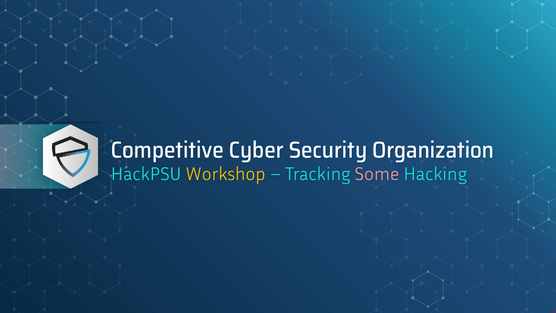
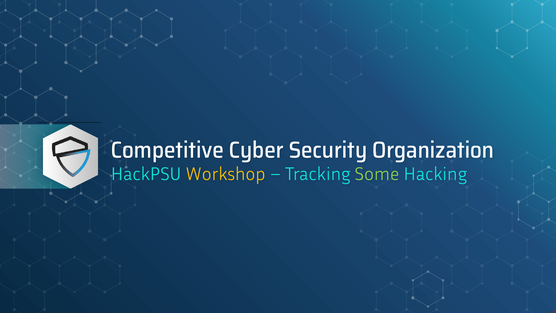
Some colour: pink -> light green (377, 174)
